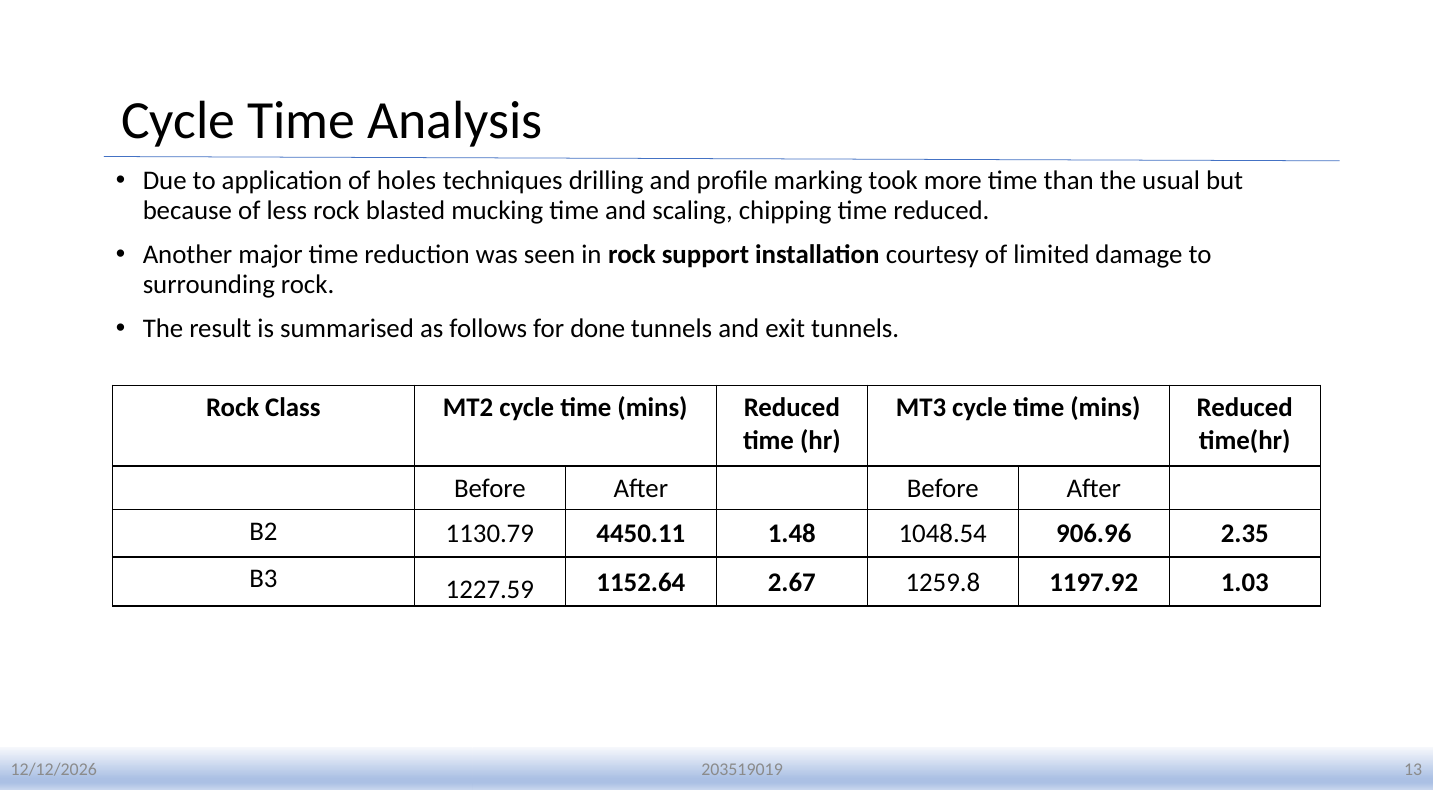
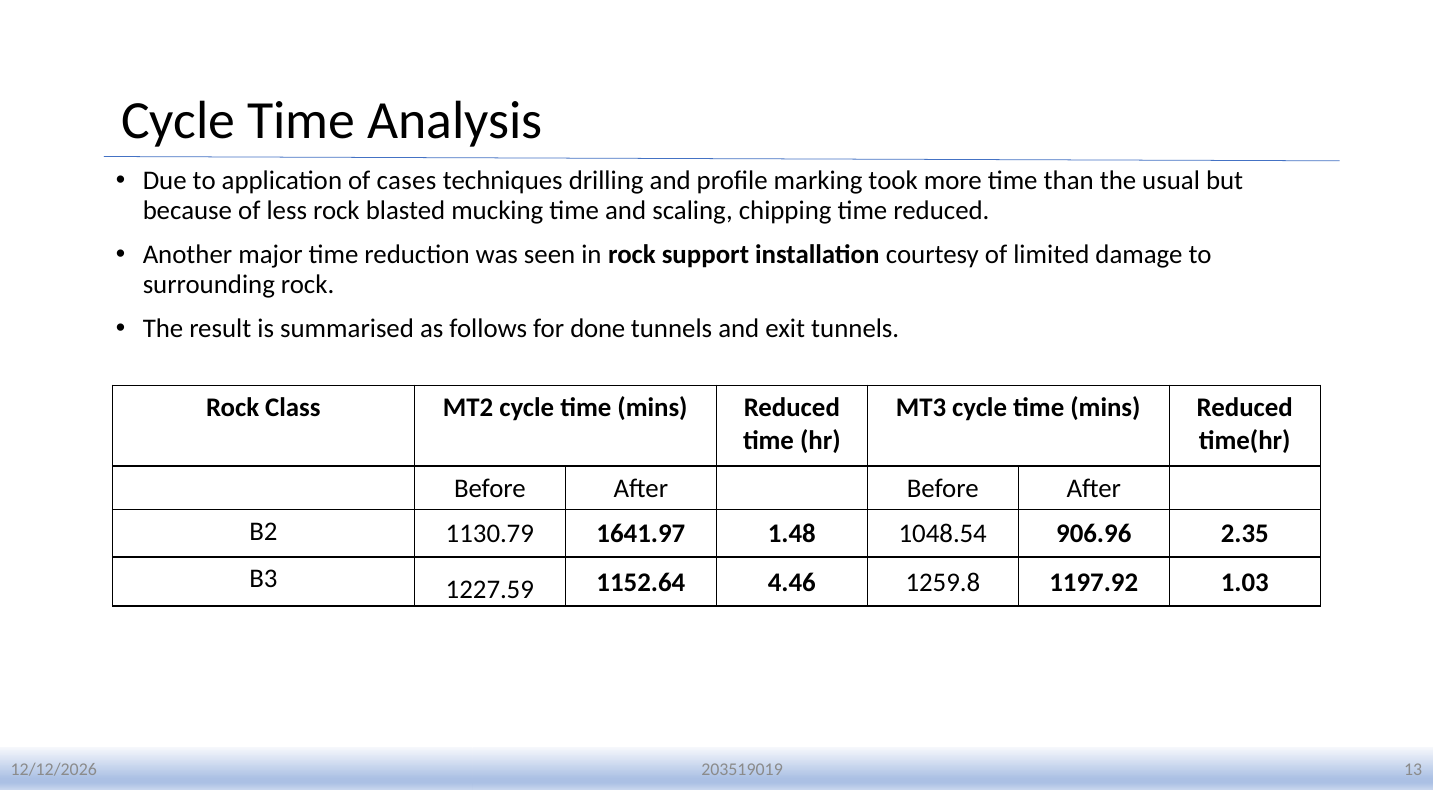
holes: holes -> cases (406, 181)
4450.11: 4450.11 -> 1641.97 (641, 534)
2.67: 2.67 -> 4.46 (792, 582)
